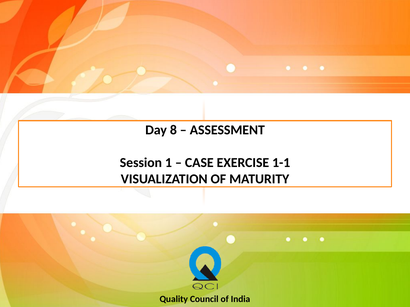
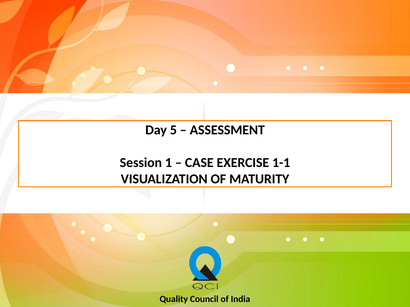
8: 8 -> 5 (173, 130)
